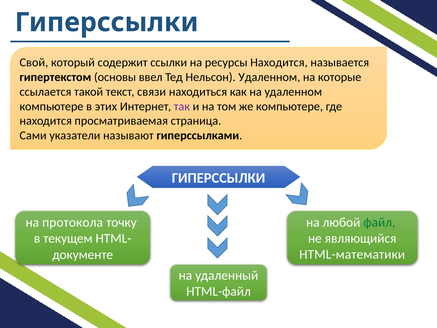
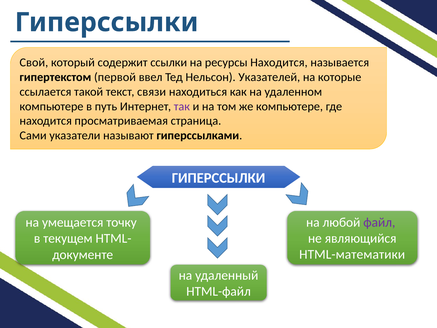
основы: основы -> первой (115, 77)
Нельсон Удаленном: Удаленном -> Указателей (269, 77)
этих: этих -> путь (106, 106)
файл colour: green -> purple (379, 222)
протокола: протокола -> умещается (73, 222)
